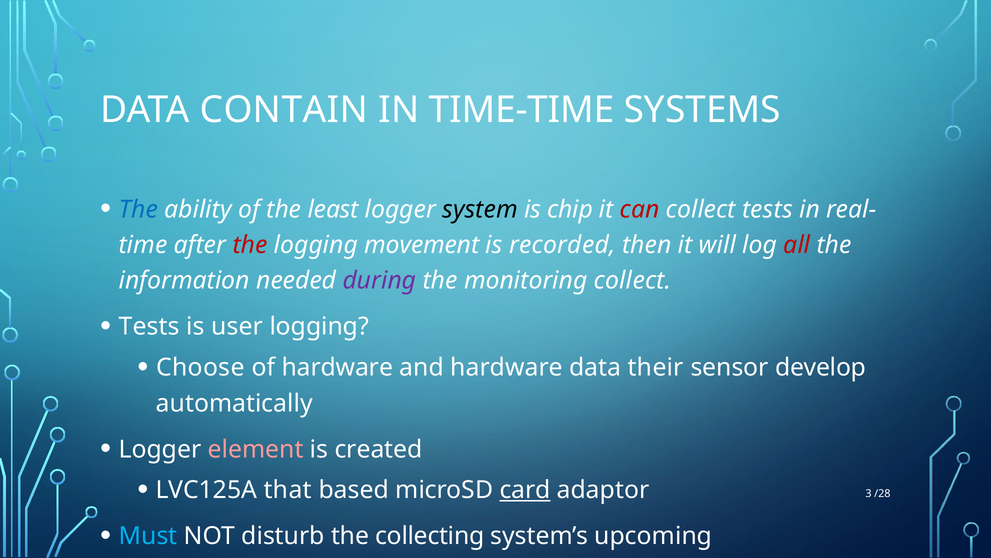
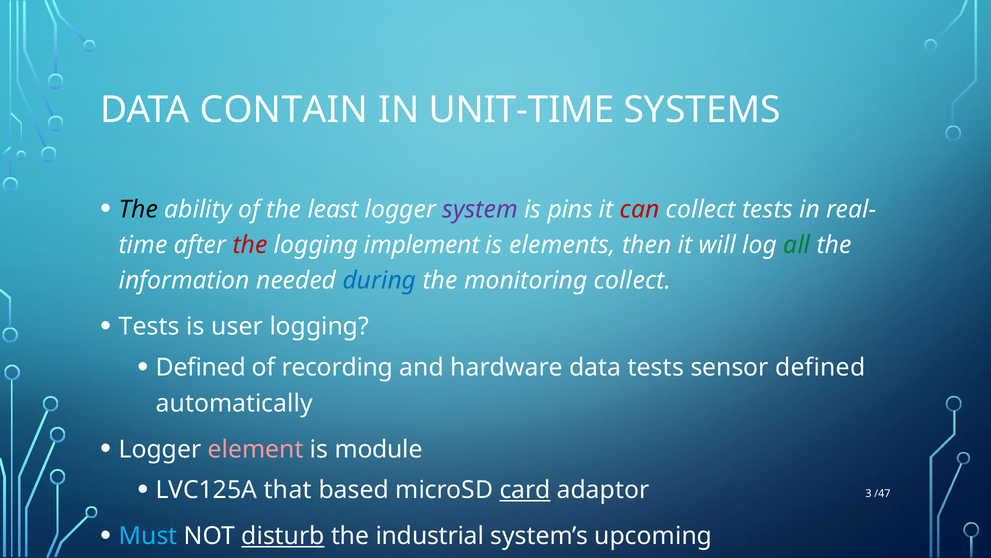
TIME-TIME: TIME-TIME -> UNIT-TIME (522, 110)
The colour: blue -> black (138, 209)
system colour: black -> purple (480, 209)
chip: chip -> pins (570, 209)
movement: movement -> implement (422, 245)
recorded: recorded -> elements (562, 245)
all colour: red -> green (797, 245)
during colour: purple -> blue (379, 280)
Choose: Choose -> Defined (201, 367)
of hardware: hardware -> recording (337, 367)
data their: their -> tests (656, 367)
sensor develop: develop -> defined (820, 367)
created: created -> module (379, 449)
/28: /28 -> /47 (882, 493)
disturb underline: none -> present (283, 536)
collecting: collecting -> industrial (430, 536)
